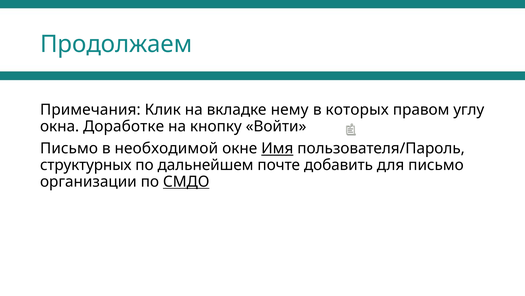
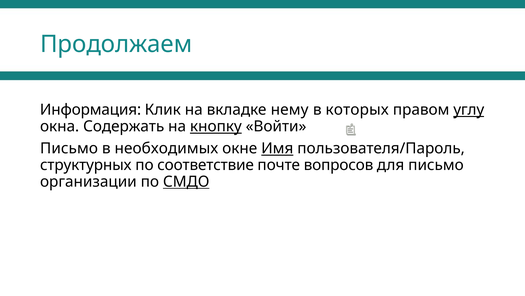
Примечания: Примечания -> Информация (90, 110)
углу underline: none -> present (469, 110)
Доработке: Доработке -> Содержать (124, 126)
кнопку underline: none -> present (216, 126)
необходимой: необходимой -> необходимых (166, 148)
дальнейшем: дальнейшем -> соответствие (206, 165)
добавить: добавить -> вопросов (339, 165)
